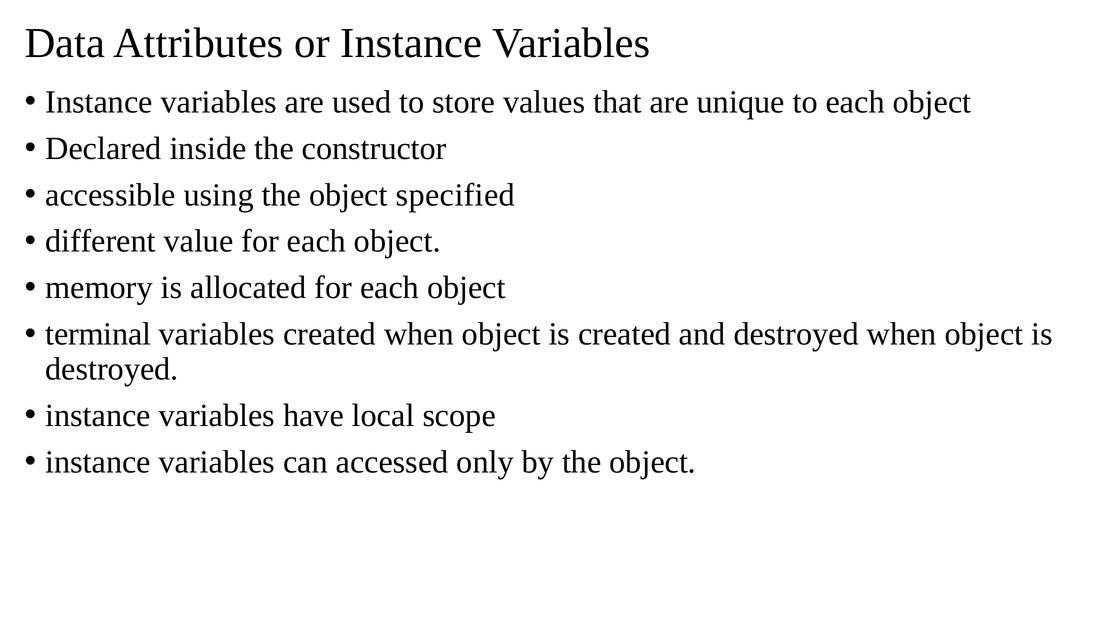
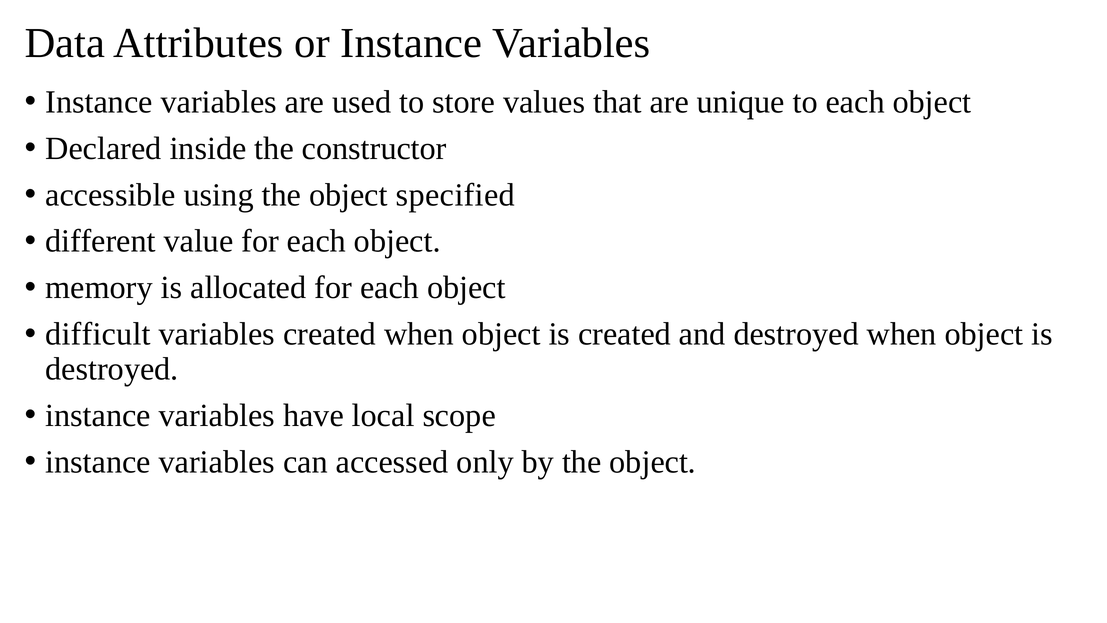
terminal: terminal -> difficult (98, 334)
